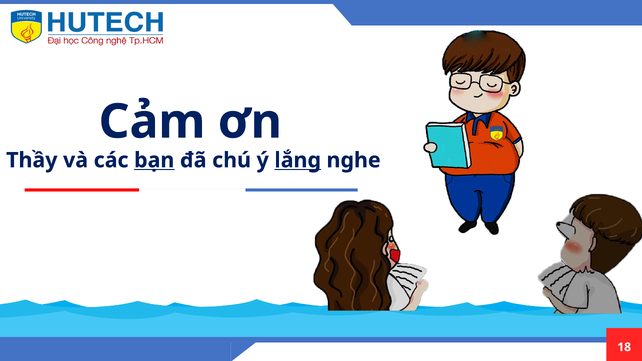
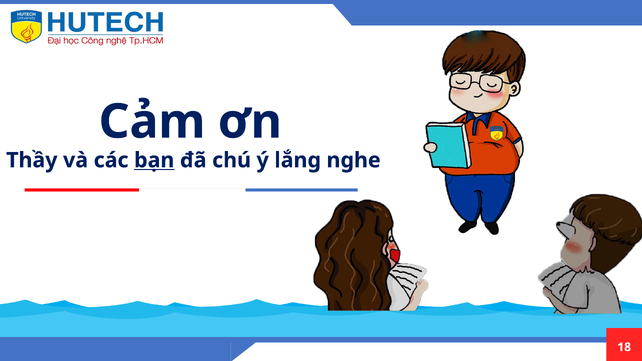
lắng underline: present -> none (298, 160)
